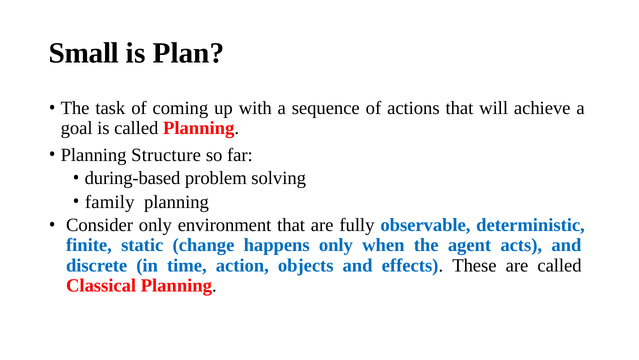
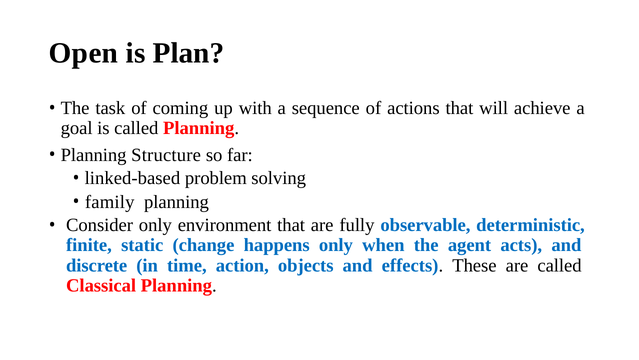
Small: Small -> Open (84, 53)
during-based: during-based -> linked-based (132, 178)
